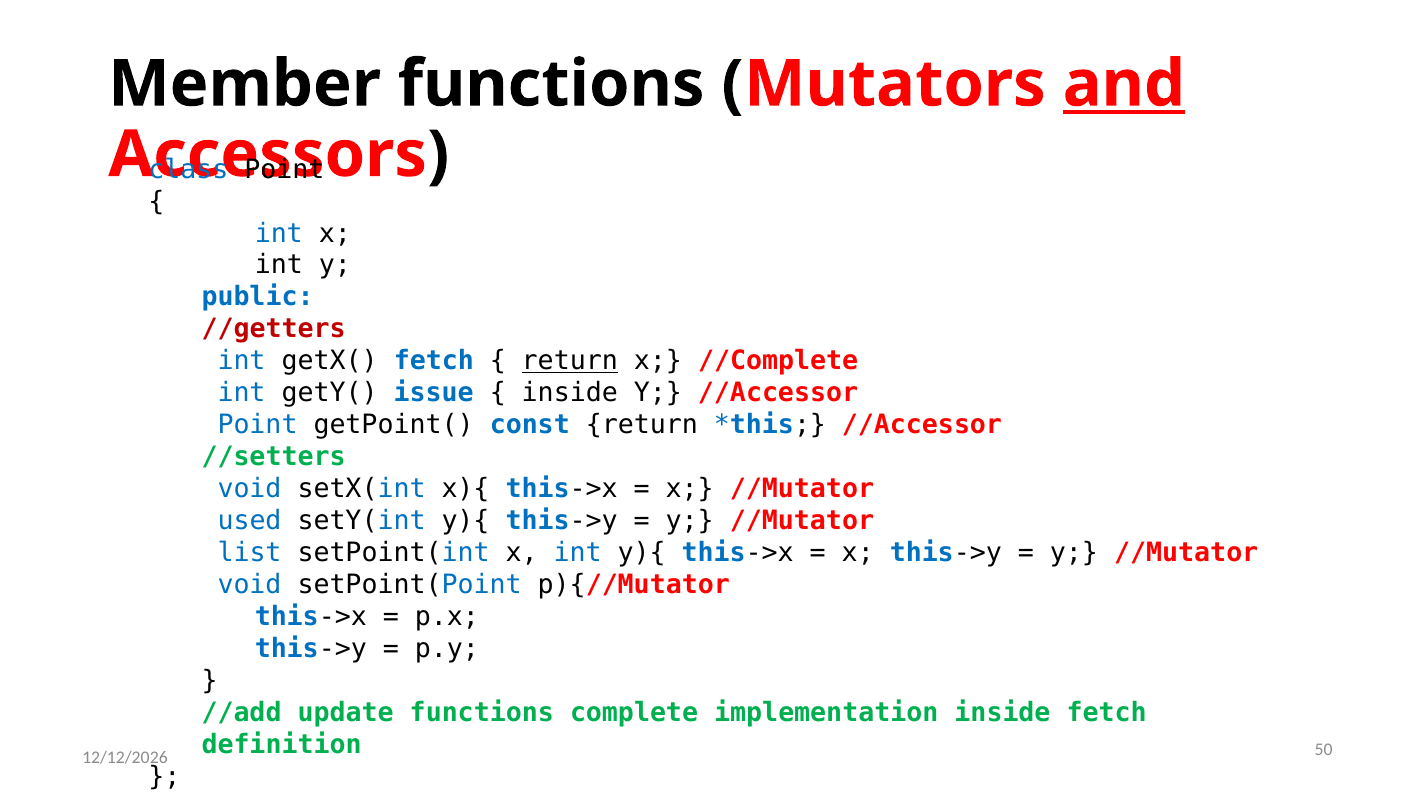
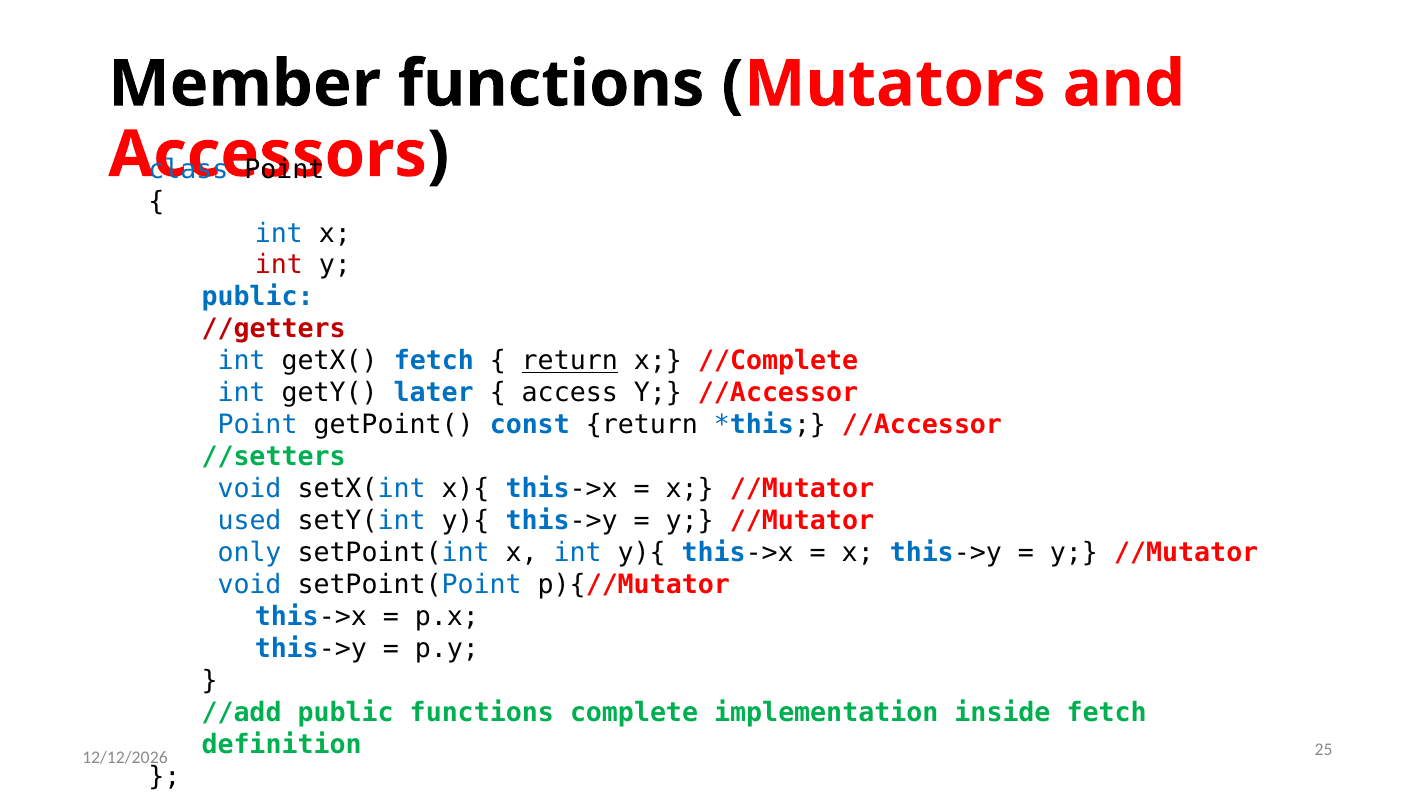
and underline: present -> none (1124, 84)
int colour: black -> red (279, 265)
issue: issue -> later (434, 393)
inside: inside -> access (570, 393)
list: list -> only (250, 553)
//add update: update -> public (346, 712)
50: 50 -> 25 (1324, 750)
